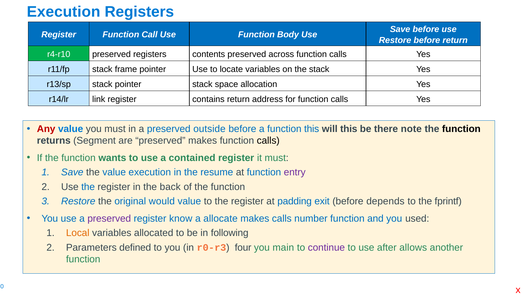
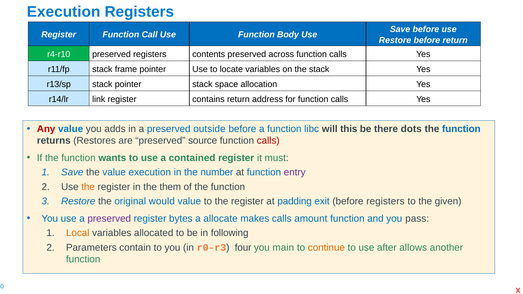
you must: must -> adds (115, 129)
function this: this -> libc (312, 129)
note: note -> dots (411, 129)
function colour: black -> blue (461, 129)
Segment: Segment -> Restores (95, 141)
preserved makes: makes -> source (203, 141)
calls colour: black -> red (268, 141)
resume: resume -> number (217, 173)
the colour: blue -> orange (88, 187)
back: back -> them (170, 187)
before depends: depends -> registers (385, 202)
fprintf: fprintf -> given (448, 202)
know: know -> bytes (181, 219)
number: number -> amount (311, 219)
used: used -> pass (417, 219)
deﬁned: deﬁned -> contain (135, 248)
continue colour: purple -> orange (326, 248)
